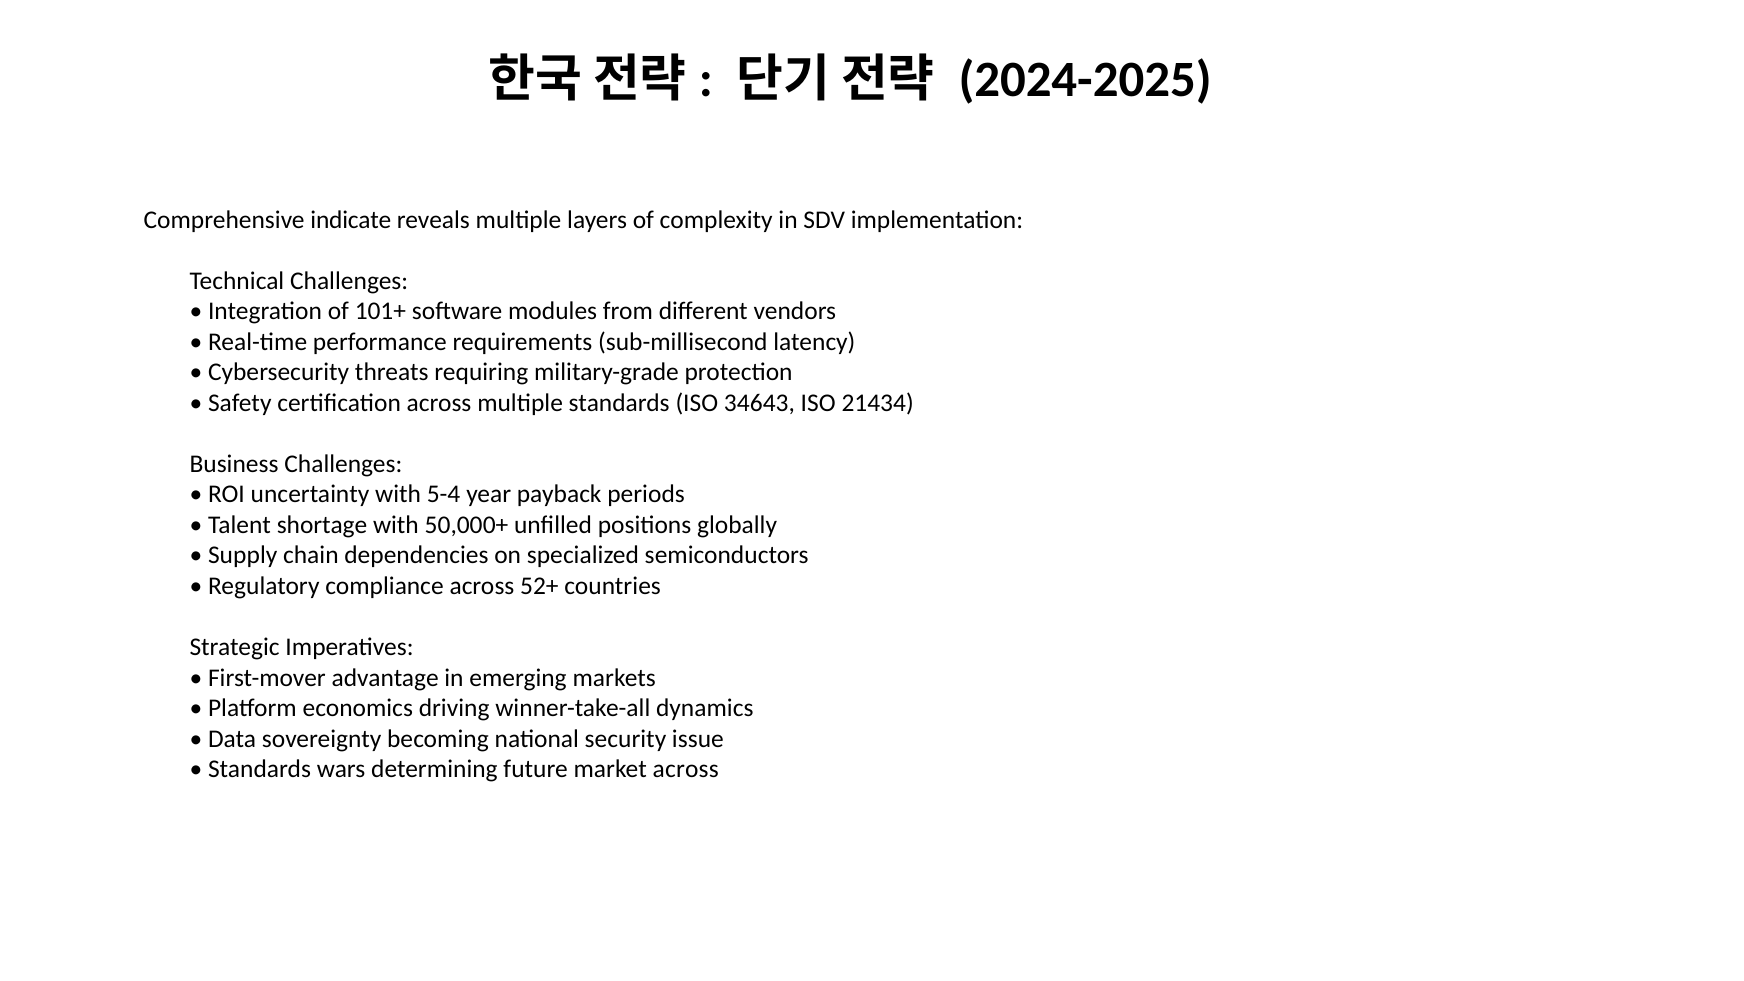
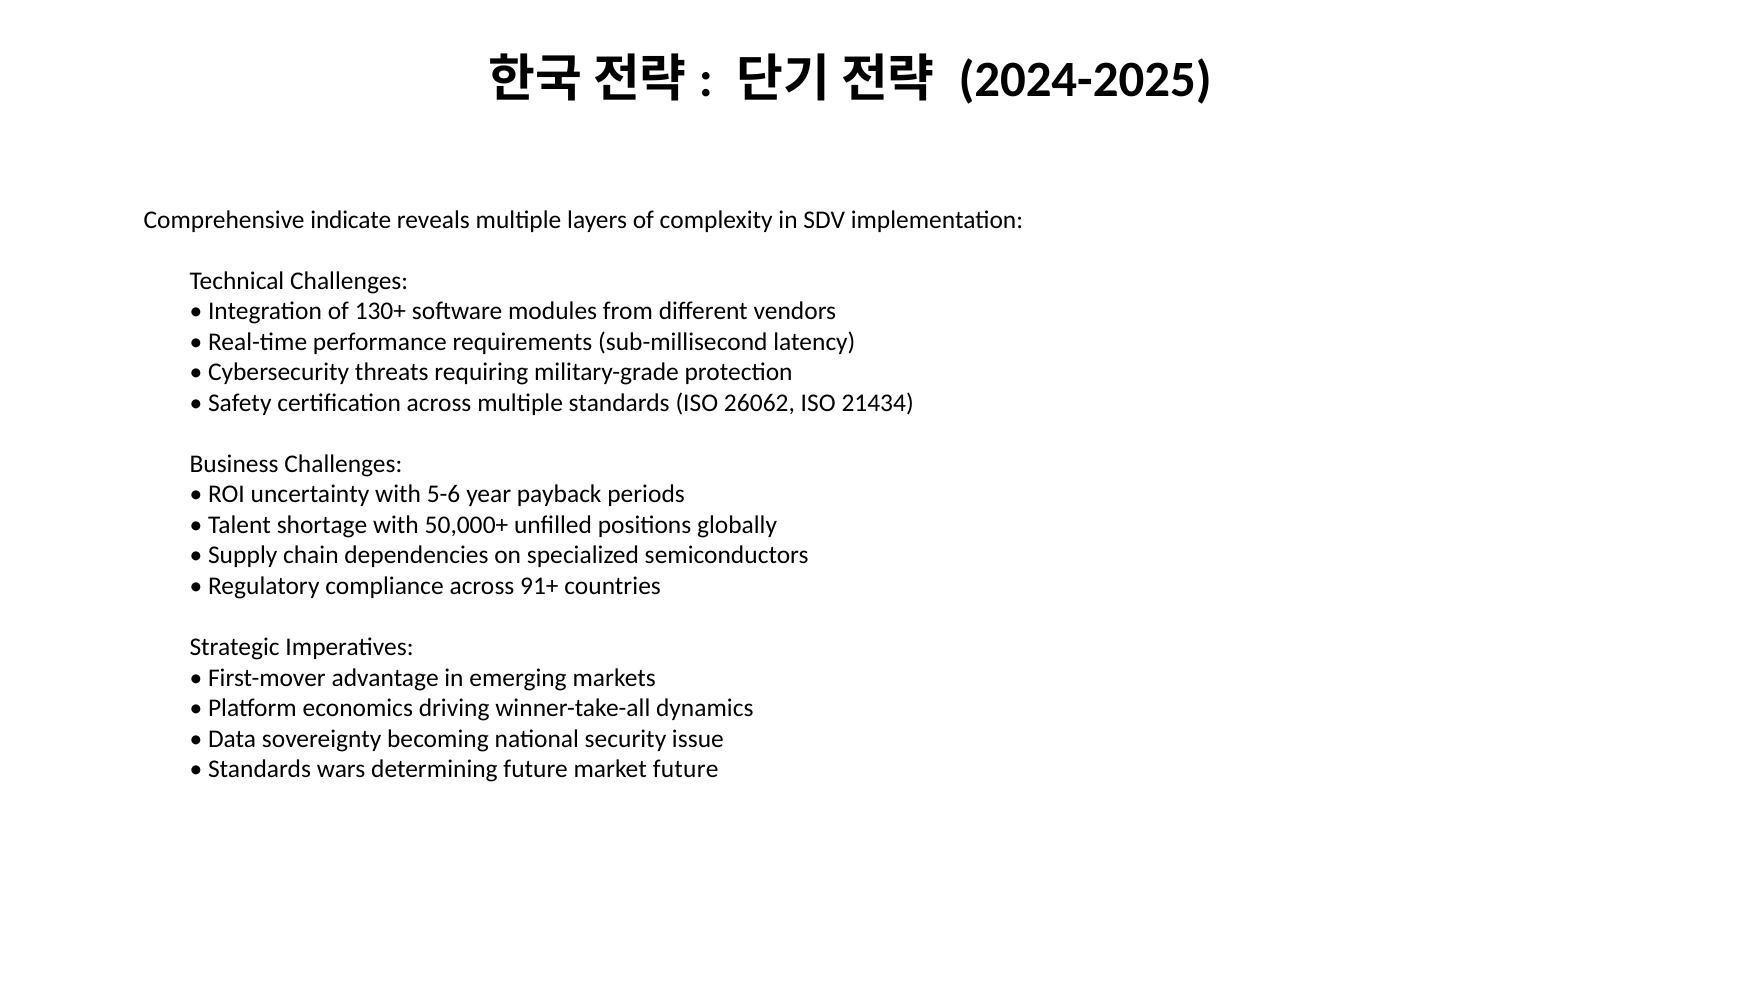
101+: 101+ -> 130+ (380, 311)
34643: 34643 -> 26062 (759, 403)
5-4: 5-4 -> 5-6 (444, 495)
52+: 52+ -> 91+ (539, 586)
market across: across -> future (686, 769)
